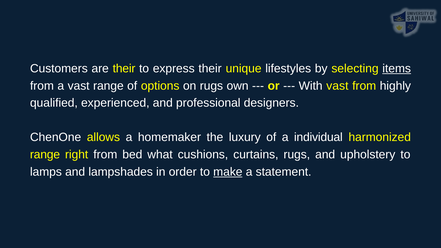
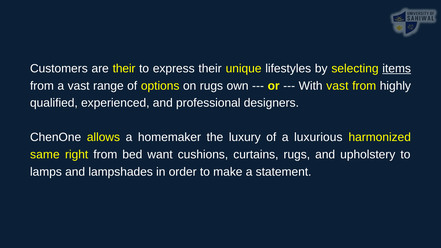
individual: individual -> luxurious (318, 137)
range: range -> same (45, 155)
what: what -> want (160, 155)
make underline: present -> none (228, 172)
